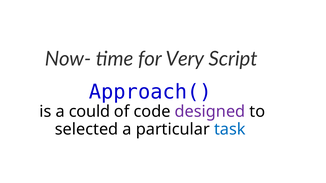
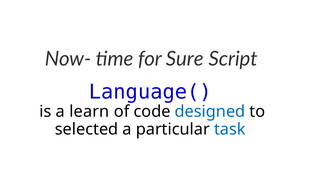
Very: Very -> Sure (185, 59)
Approach(: Approach( -> Language( (150, 92)
could: could -> learn (89, 112)
designed colour: purple -> blue (210, 112)
